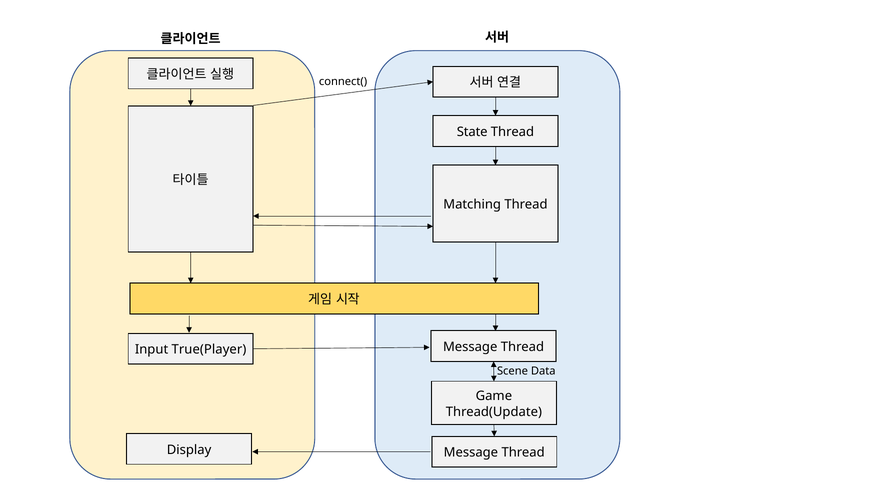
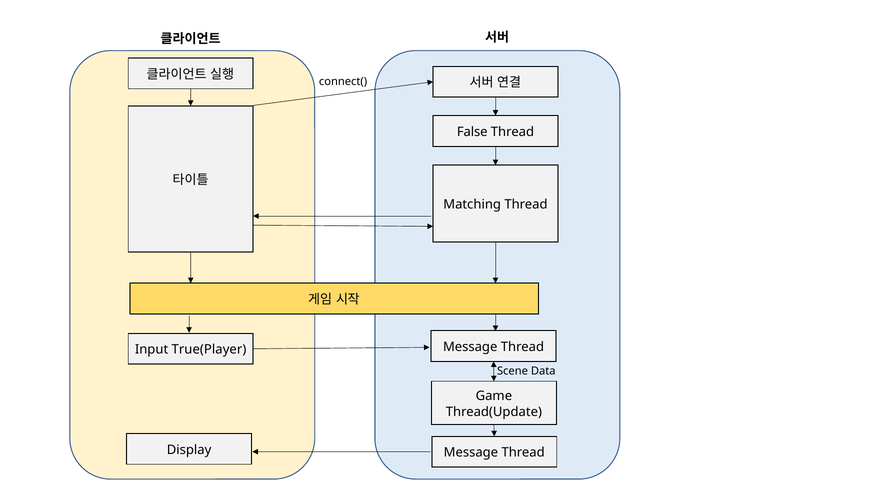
State: State -> False (472, 132)
